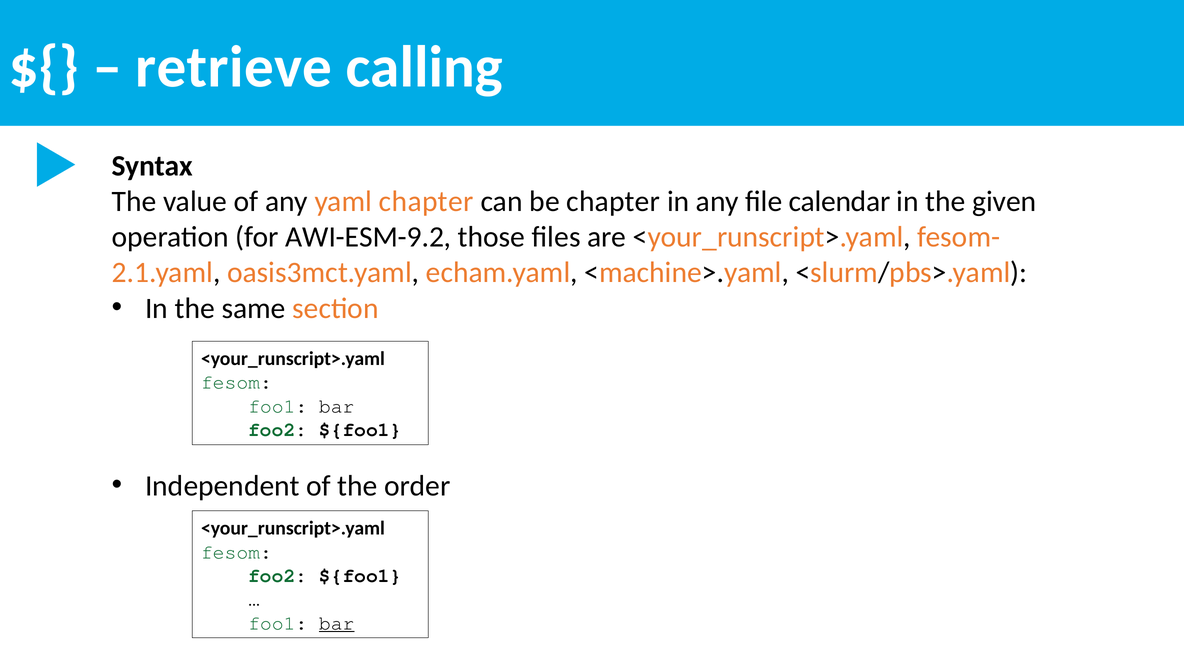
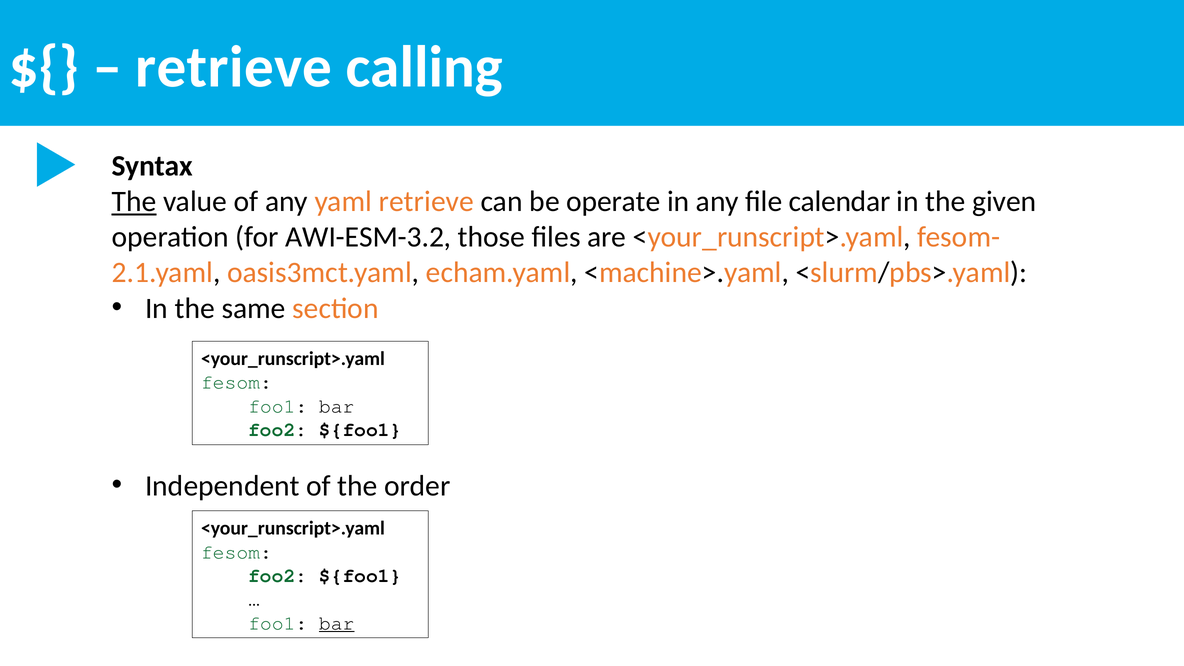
The underline: none -> present (134, 202)
yaml chapter: chapter -> retrieve (426, 202)
be chapter: chapter -> operate (613, 202)
AWI-ESM-9.2: AWI-ESM-9.2 -> AWI-ESM-3.2 (368, 237)
